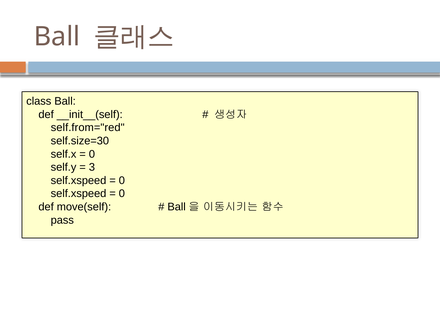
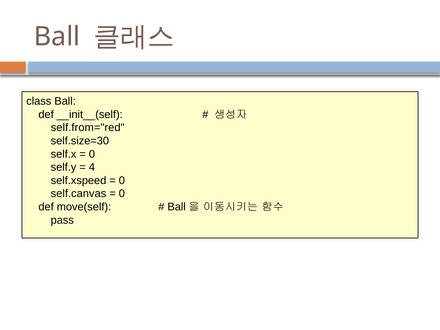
3: 3 -> 4 (92, 167)
self.xspeed: self.xspeed -> self.canvas (78, 194)
